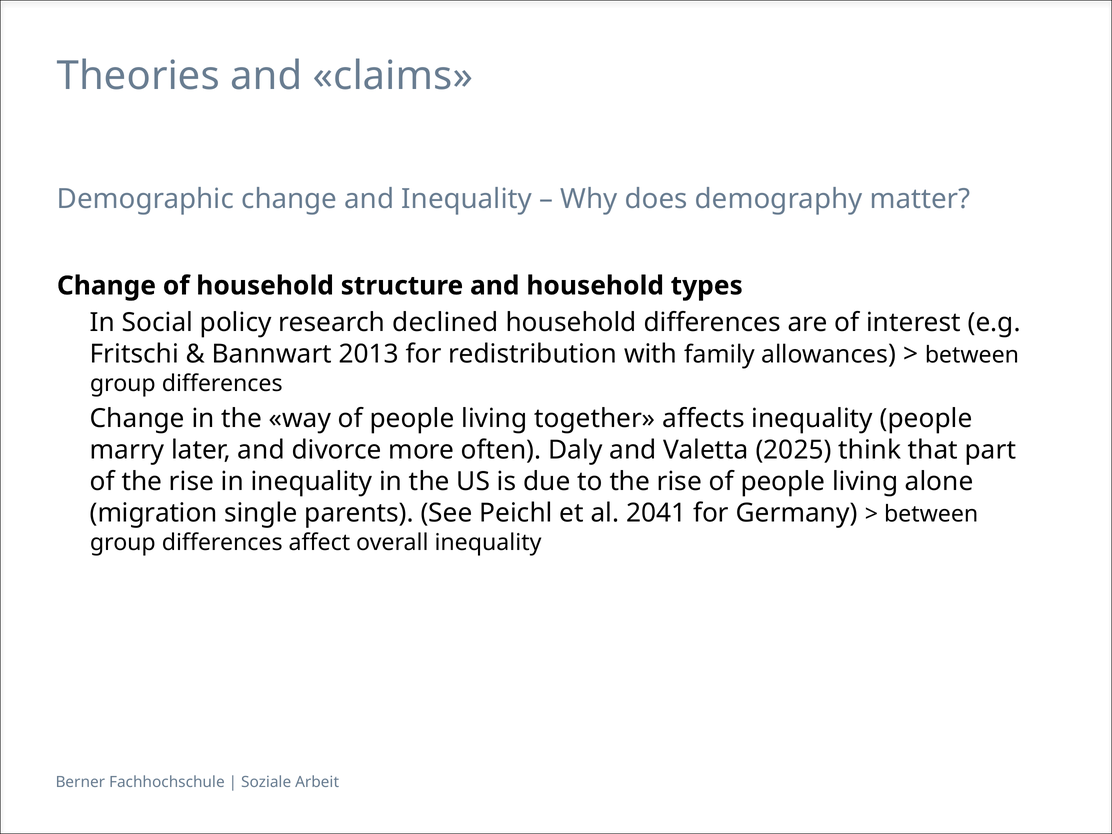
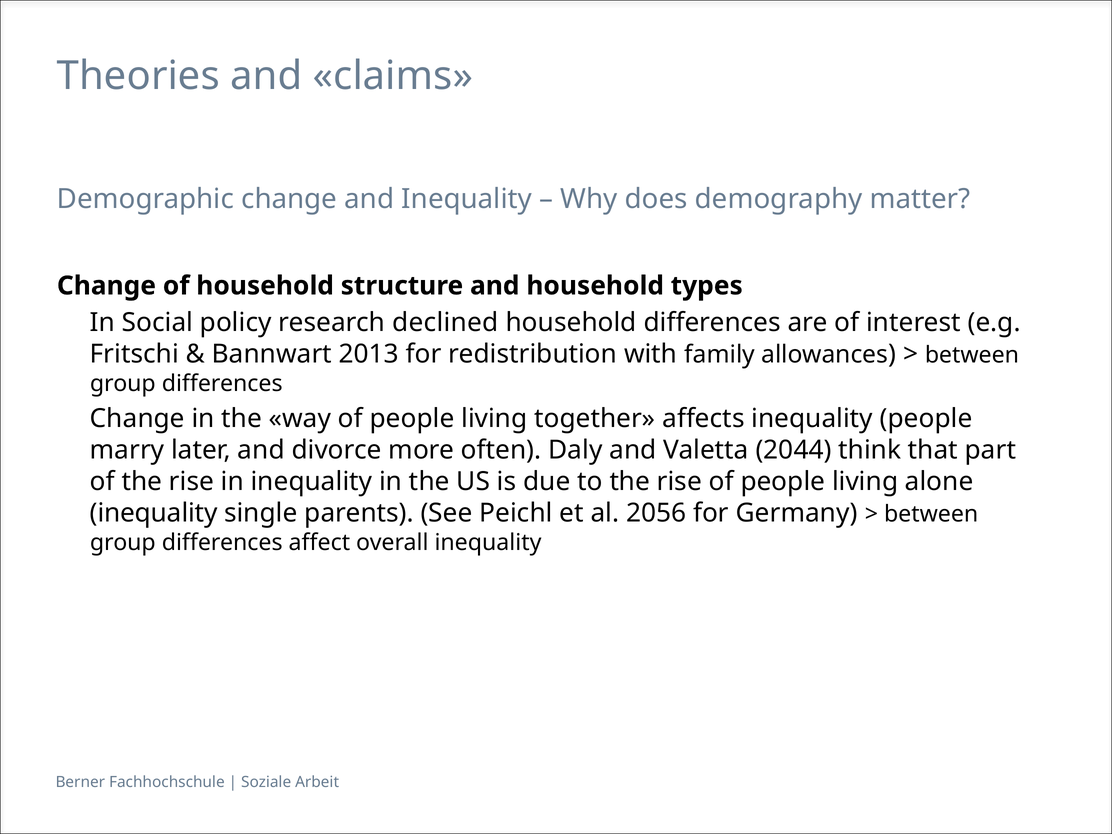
2025: 2025 -> 2044 (794, 450)
migration: migration -> inequality (154, 513)
2041: 2041 -> 2056 (656, 513)
